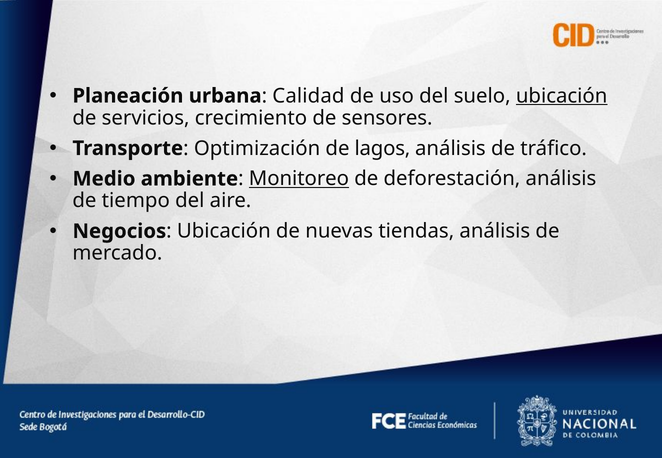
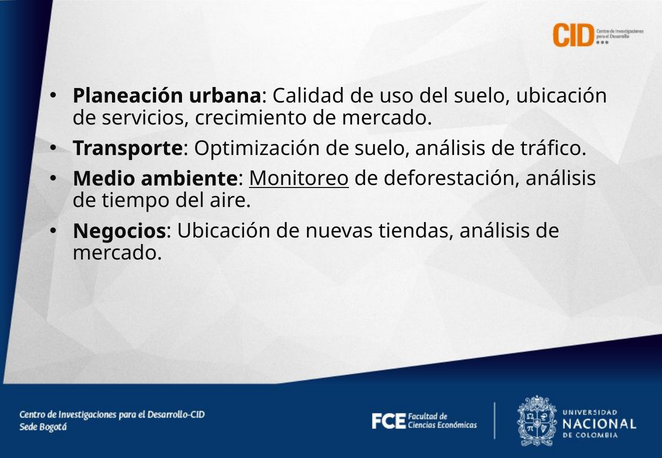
ubicación underline: present -> none (562, 96)
crecimiento de sensores: sensores -> mercado (387, 118)
de lagos: lagos -> suelo (382, 148)
